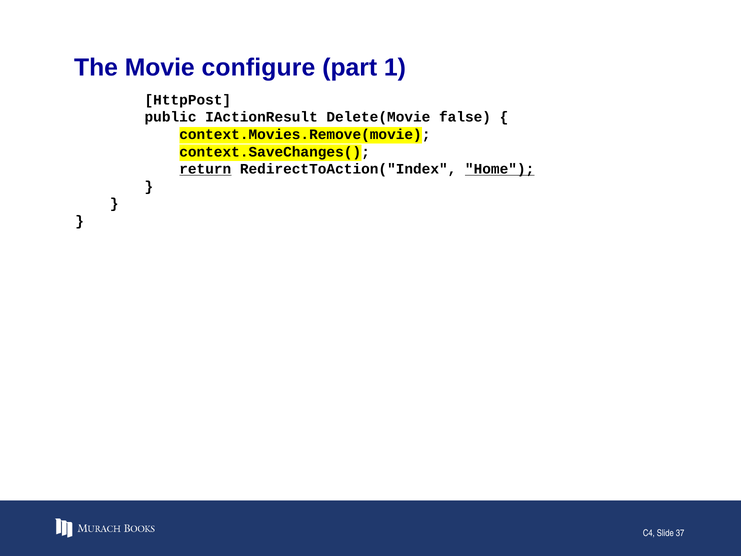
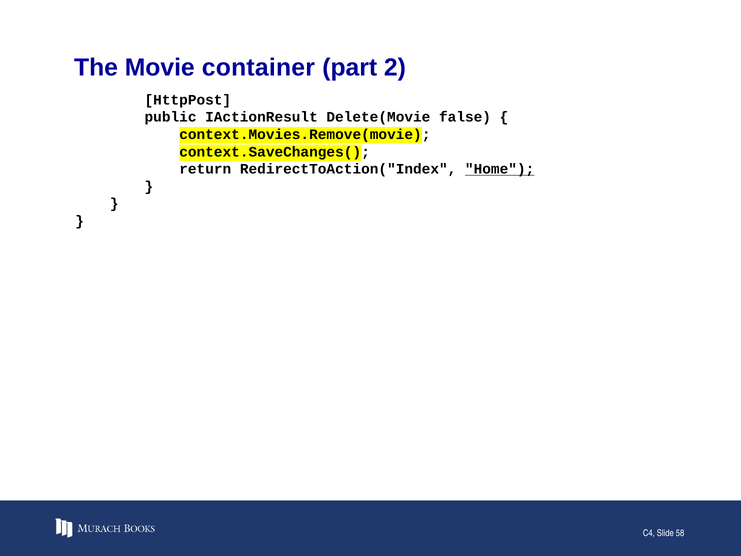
configure: configure -> container (258, 67)
1: 1 -> 2 (395, 67)
return underline: present -> none (205, 169)
37: 37 -> 58 (680, 533)
